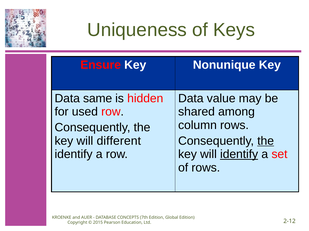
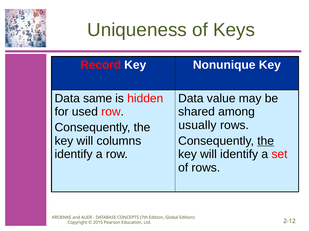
Ensure: Ensure -> Record (101, 65)
column: column -> usually (197, 126)
different: different -> columns (119, 141)
identify underline: present -> none (239, 155)
